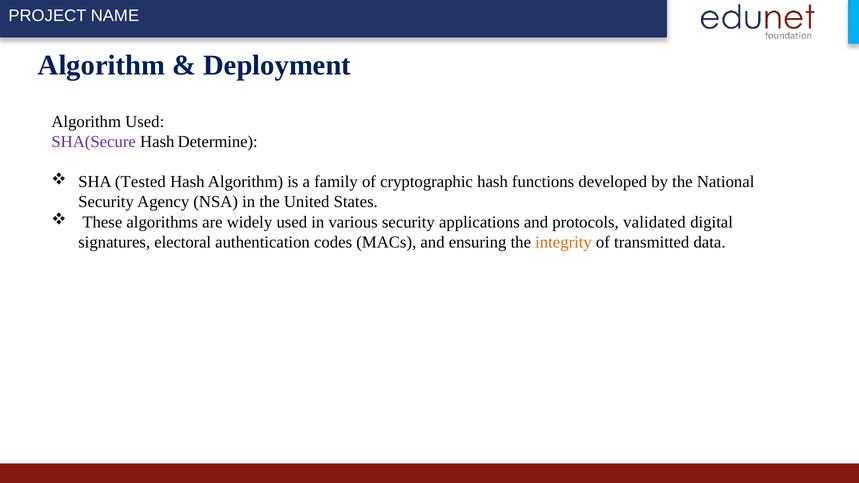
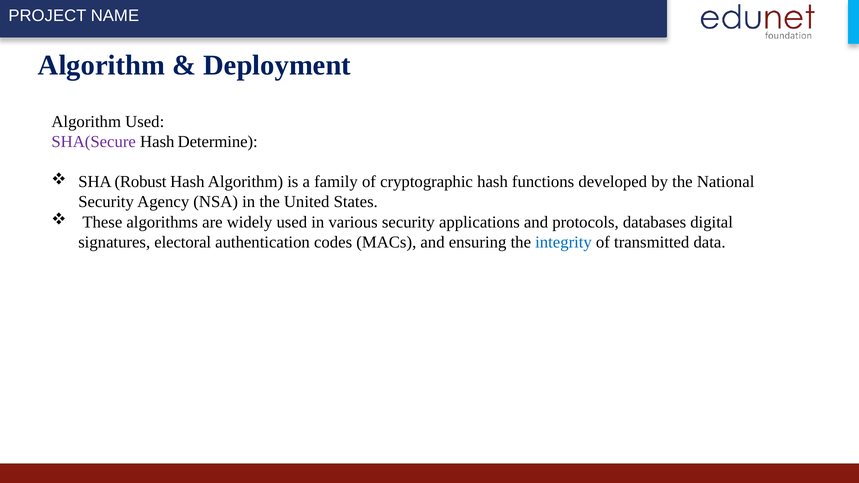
Tested: Tested -> Robust (141, 182)
validated: validated -> databases (655, 222)
integrity colour: orange -> blue (564, 242)
